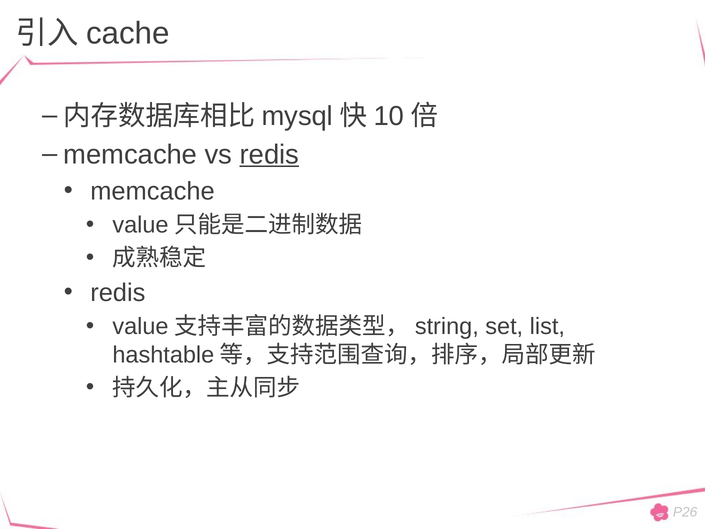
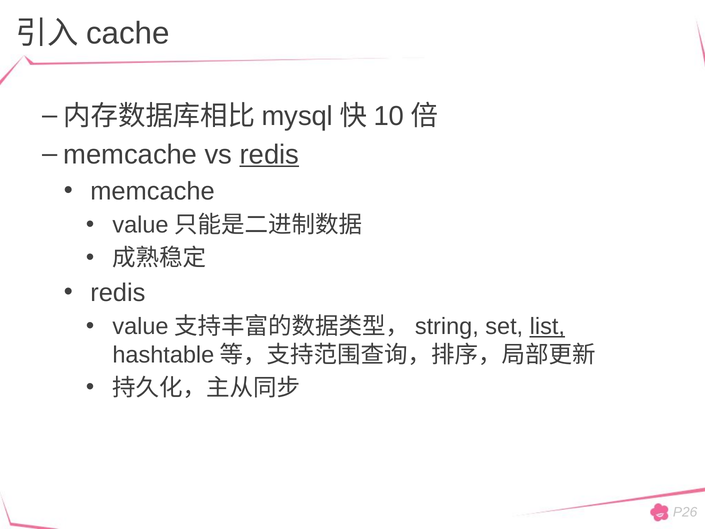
list underline: none -> present (547, 327)
